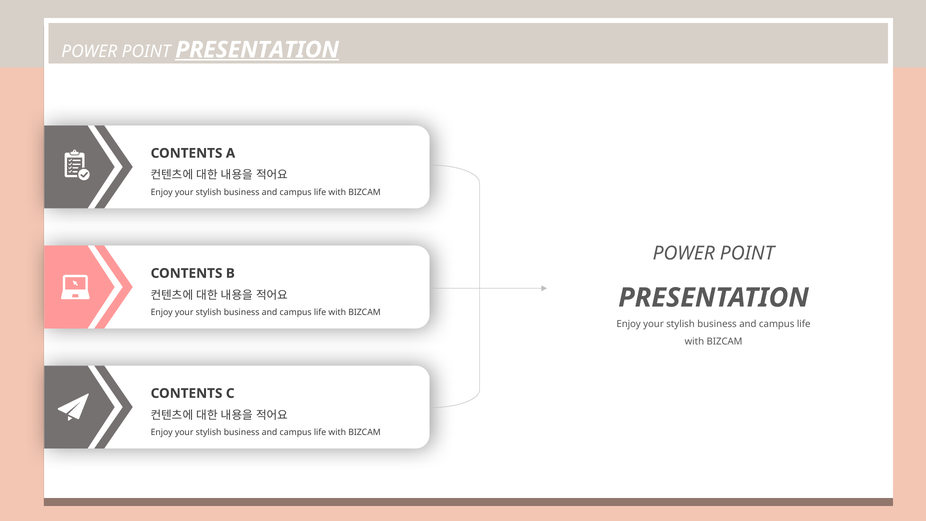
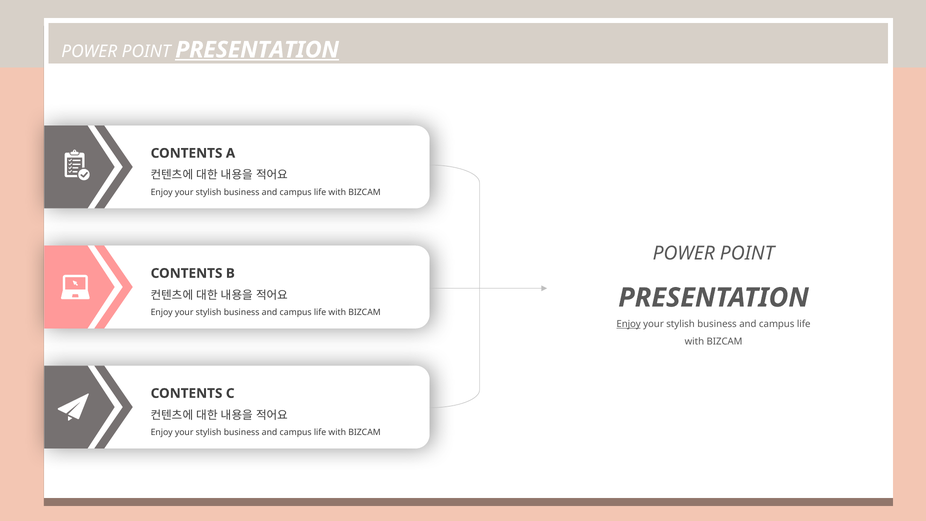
Enjoy underline: none -> present (629, 324)
